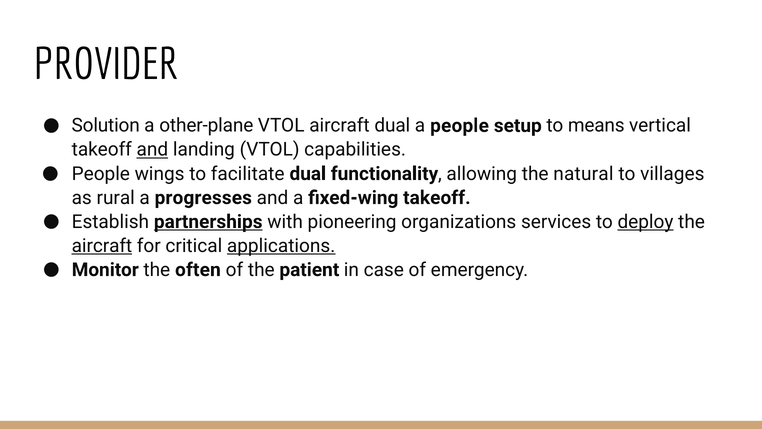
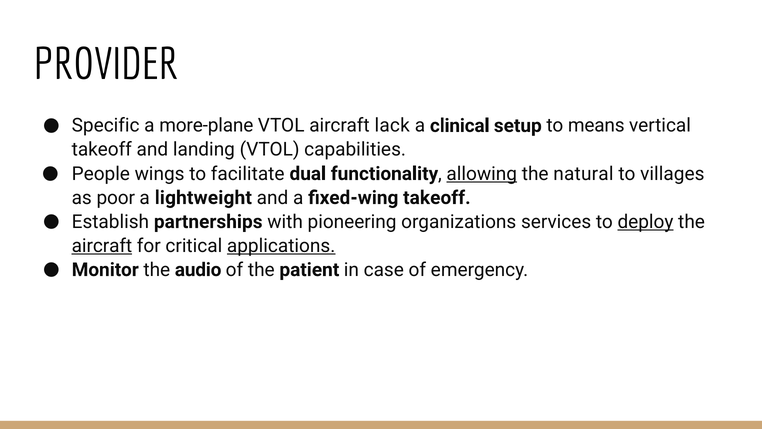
Solution: Solution -> Specific (106, 126)
other-plane: other-plane -> more-plane (206, 126)
aircraft dual: dual -> lack (392, 126)
a people: people -> clinical (460, 126)
and underline: present -> none (152, 150)
allowing underline: none -> present (482, 174)
rural: rural -> poor (116, 198)
progresses: progresses -> lightweight (203, 198)
partnerships underline: present -> none (208, 222)
often: often -> audio (198, 270)
